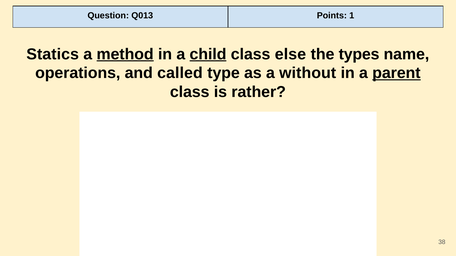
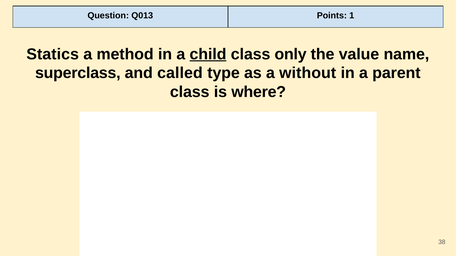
method underline: present -> none (125, 54)
else: else -> only (291, 54)
types: types -> value (359, 54)
operations: operations -> superclass (78, 73)
parent underline: present -> none (396, 73)
rather: rather -> where (259, 92)
